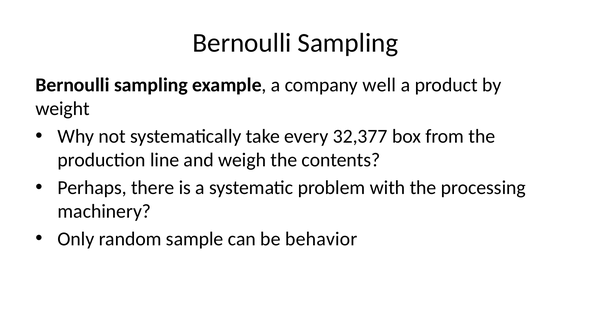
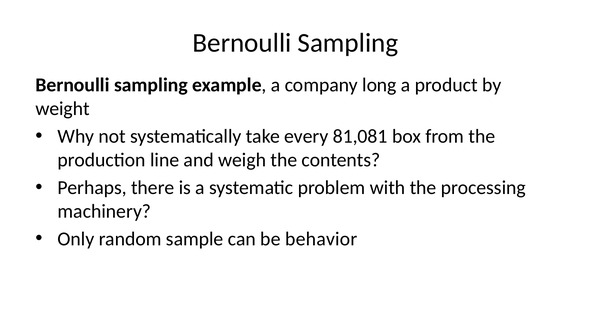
well: well -> long (379, 85)
32,377: 32,377 -> 81,081 (360, 136)
